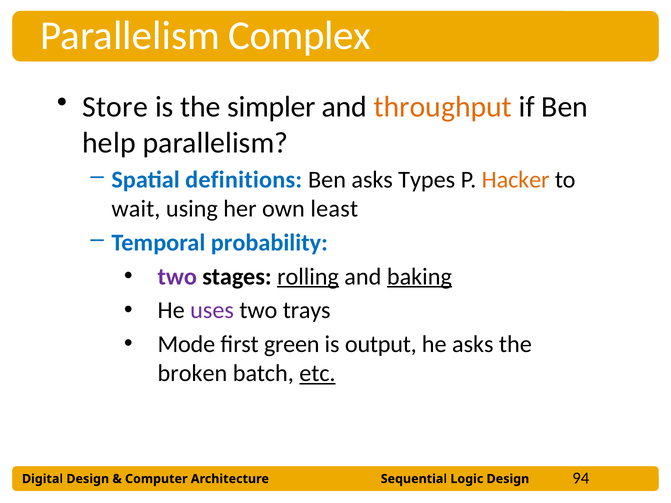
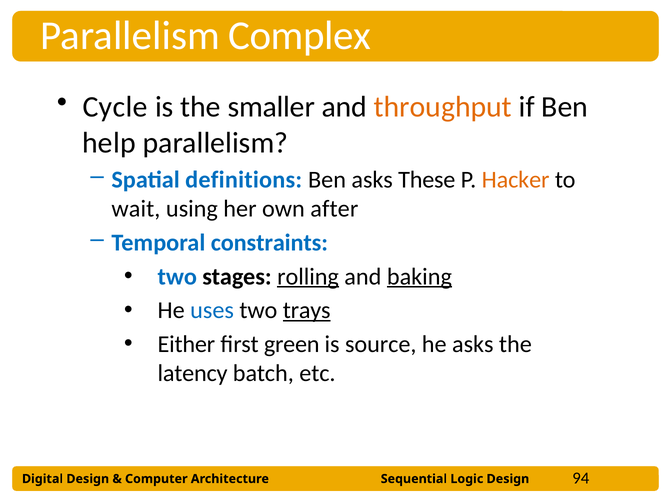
Store: Store -> Cycle (115, 107)
simpler: simpler -> smaller (271, 107)
Types: Types -> These (427, 180)
least: least -> after (334, 209)
probability: probability -> constraints (269, 243)
two colour: purple -> blue (177, 277)
uses colour: purple -> blue (212, 311)
trays underline: none -> present (307, 311)
Mode: Mode -> Either (186, 344)
output: output -> source (381, 344)
broken: broken -> latency (193, 373)
etc underline: present -> none (317, 373)
